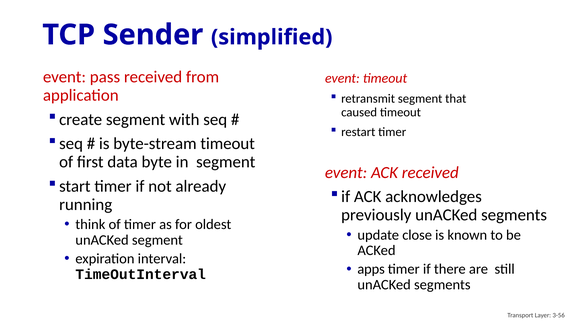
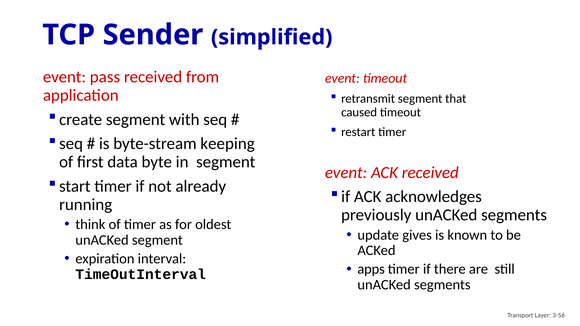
byte-stream timeout: timeout -> keeping (228, 144)
close: close -> gives (417, 235)
